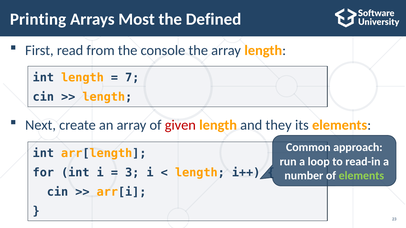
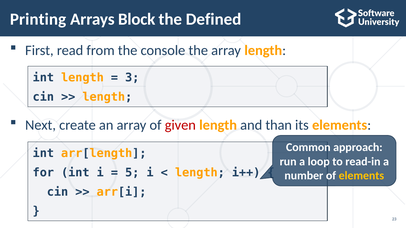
Most: Most -> Block (137, 19)
7: 7 -> 3 (132, 78)
they: they -> than (279, 125)
3: 3 -> 5 (132, 173)
elements colour: light green -> yellow (361, 176)
